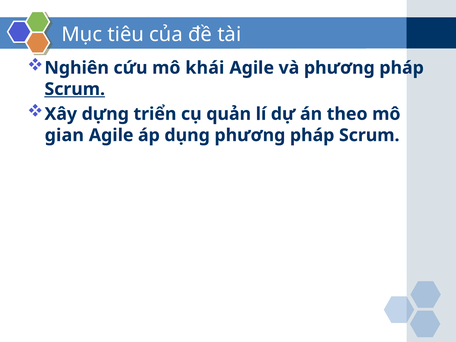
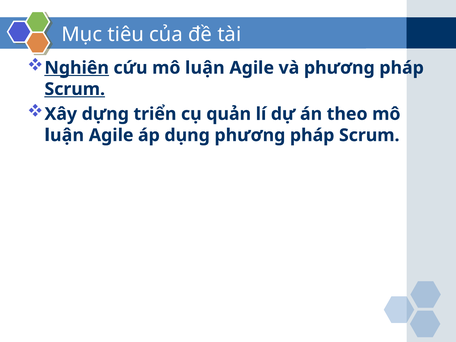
Nghiên underline: none -> present (77, 68)
cứu mô khái: khái -> luận (205, 68)
gian: gian -> luận (64, 135)
